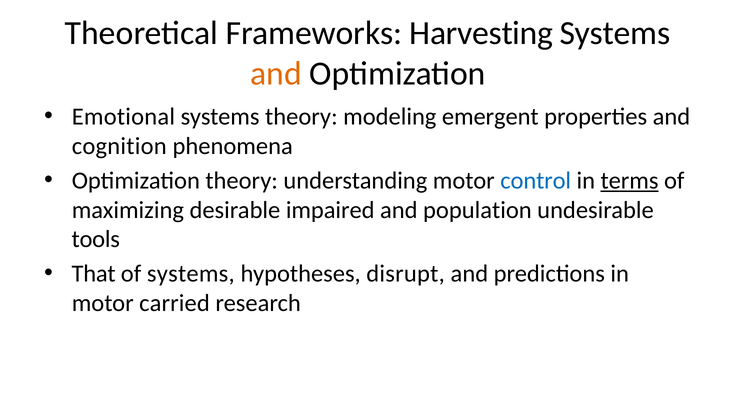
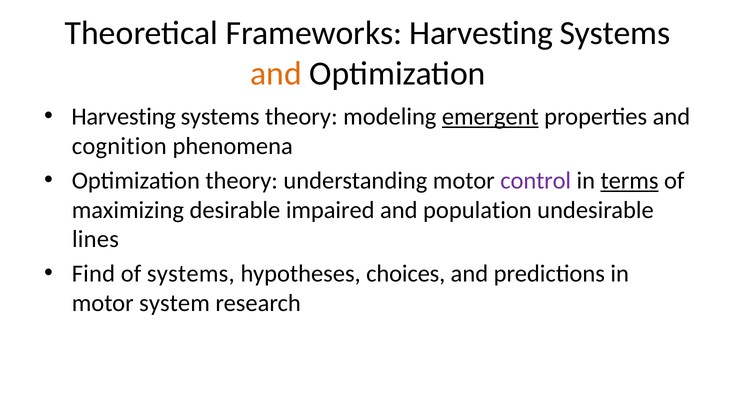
Emotional: Emotional -> Harvesting (124, 117)
emergent underline: none -> present (490, 117)
control colour: blue -> purple (536, 181)
tools: tools -> lines (95, 239)
That: That -> Find (93, 274)
disrupt: disrupt -> choices (406, 274)
carried: carried -> system (175, 303)
